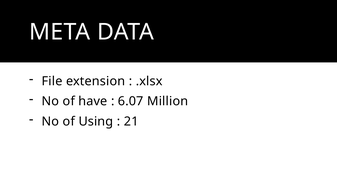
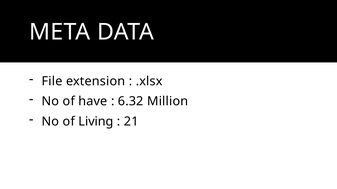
6.07: 6.07 -> 6.32 (131, 102)
Using: Using -> Living (96, 122)
